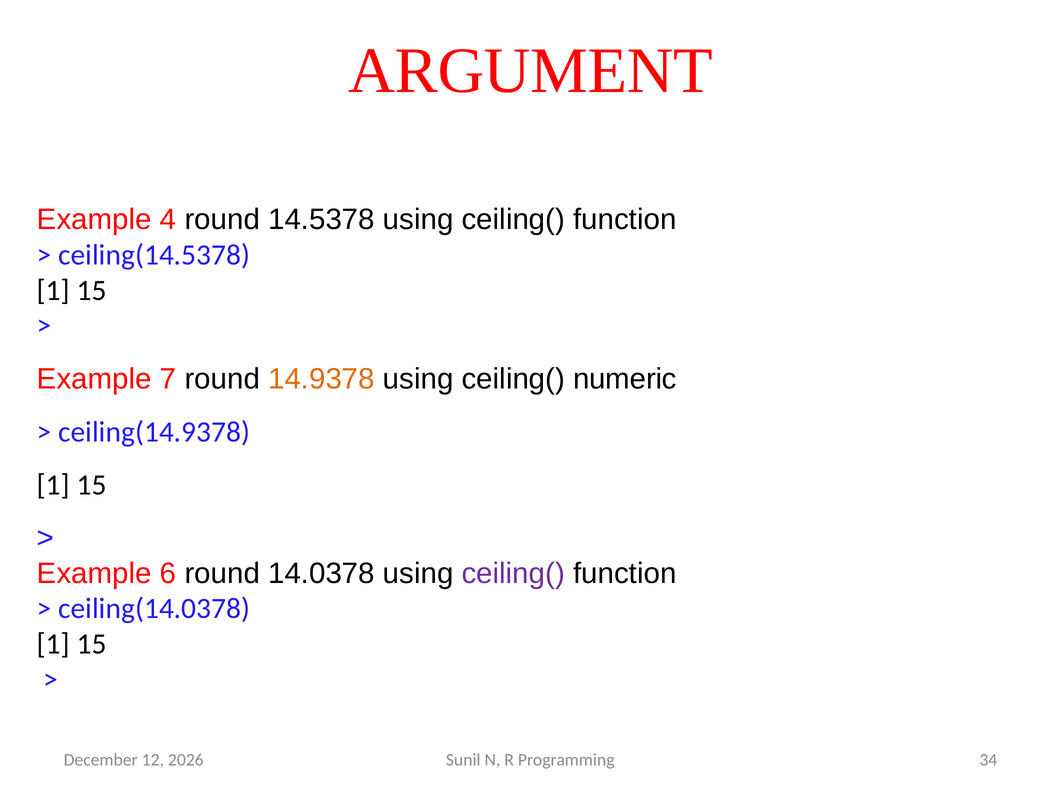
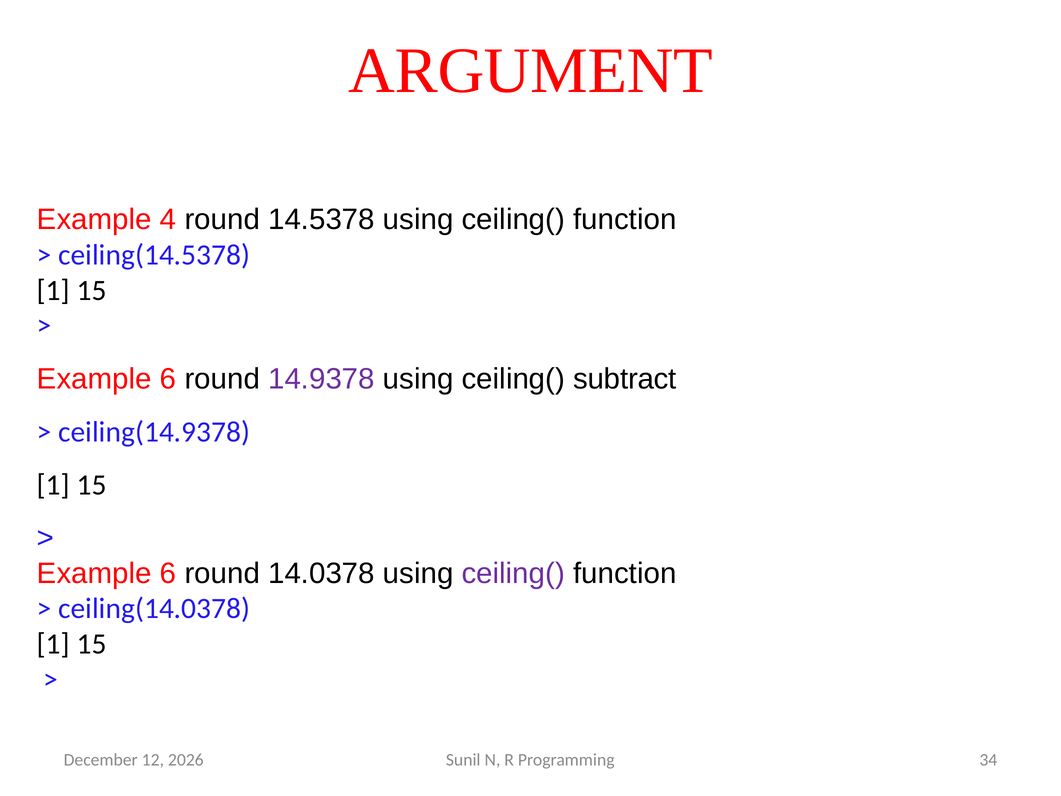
7: 7 -> 6 (168, 379)
14.9378 colour: orange -> purple (321, 379)
numeric: numeric -> subtract (625, 379)
